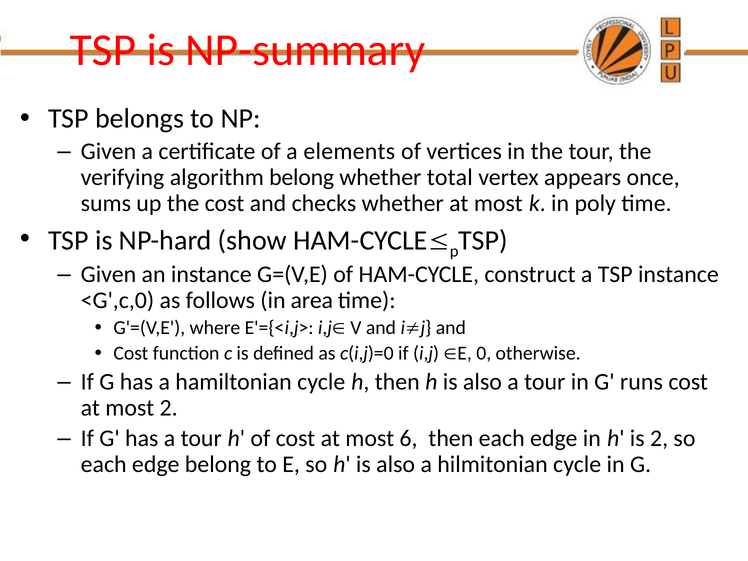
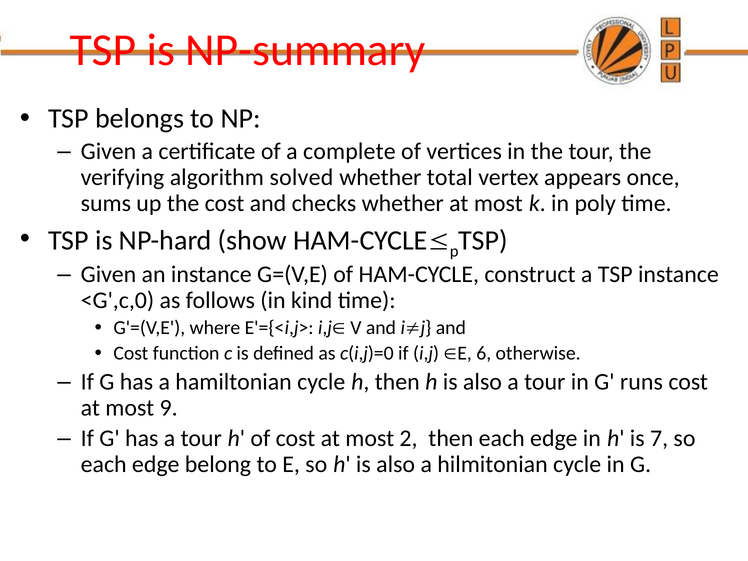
elements: elements -> complete (349, 152)
algorithm belong: belong -> solved (301, 177)
area: area -> kind (312, 300)
0: 0 -> 6 (484, 353)
most 2: 2 -> 9 (169, 408)
6: 6 -> 2 (409, 439)
is 2: 2 -> 7 (659, 439)
